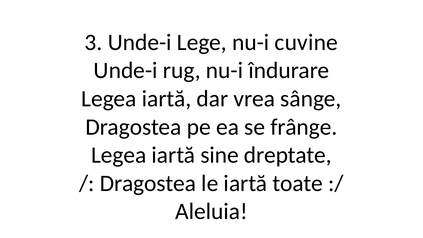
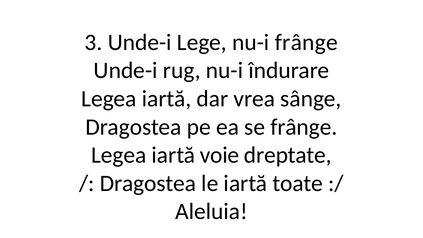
nu-i cuvine: cuvine -> frânge (306, 42)
sine: sine -> voie (220, 155)
